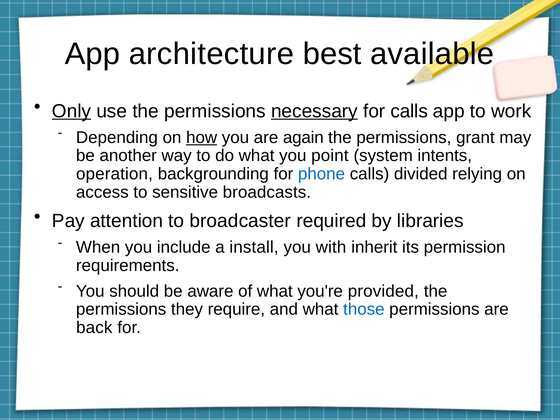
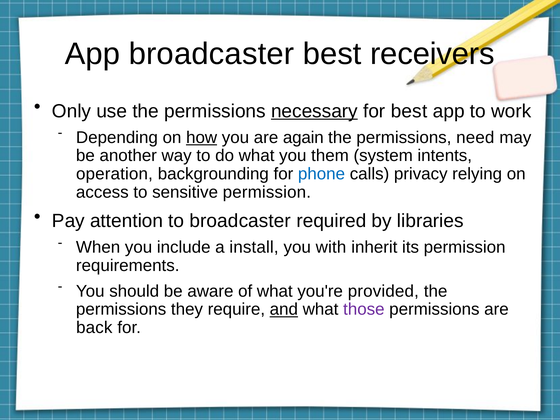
App architecture: architecture -> broadcaster (211, 54)
available: available -> receivers (432, 54)
Only underline: present -> none (72, 111)
for calls: calls -> best (409, 111)
grant: grant -> need (475, 137)
point: point -> them (330, 156)
divided: divided -> privacy (421, 174)
sensitive broadcasts: broadcasts -> permission (267, 192)
and underline: none -> present (284, 309)
those colour: blue -> purple (364, 309)
